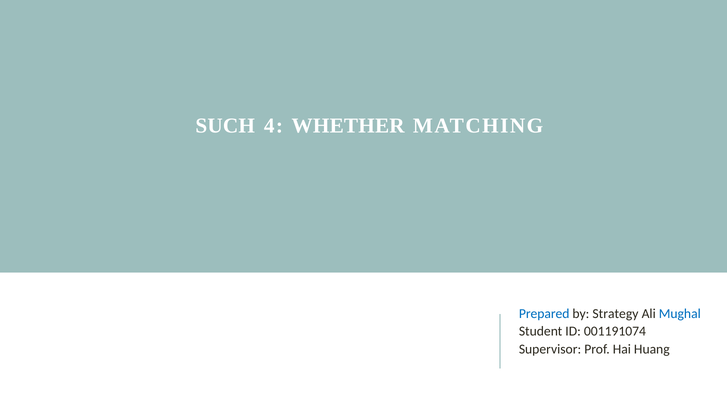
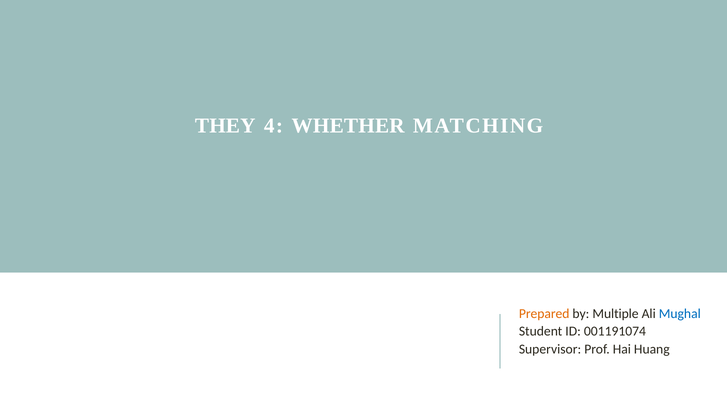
SUCH: SUCH -> THEY (225, 126)
Prepared colour: blue -> orange (544, 314)
Strategy: Strategy -> Multiple (616, 314)
